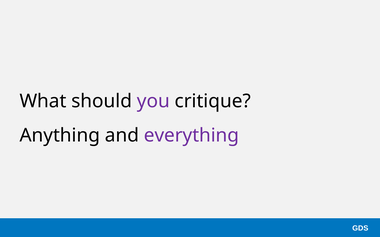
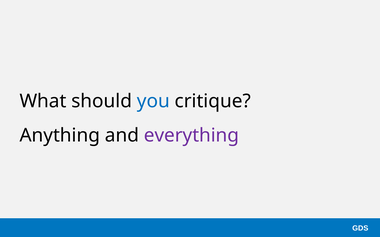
you colour: purple -> blue (153, 101)
